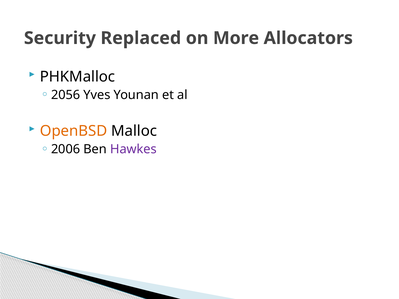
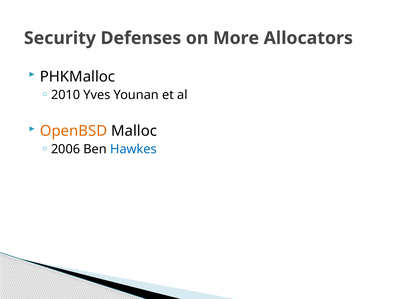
Replaced: Replaced -> Defenses (141, 38)
2056: 2056 -> 2010 (66, 95)
Hawkes colour: purple -> blue (133, 149)
